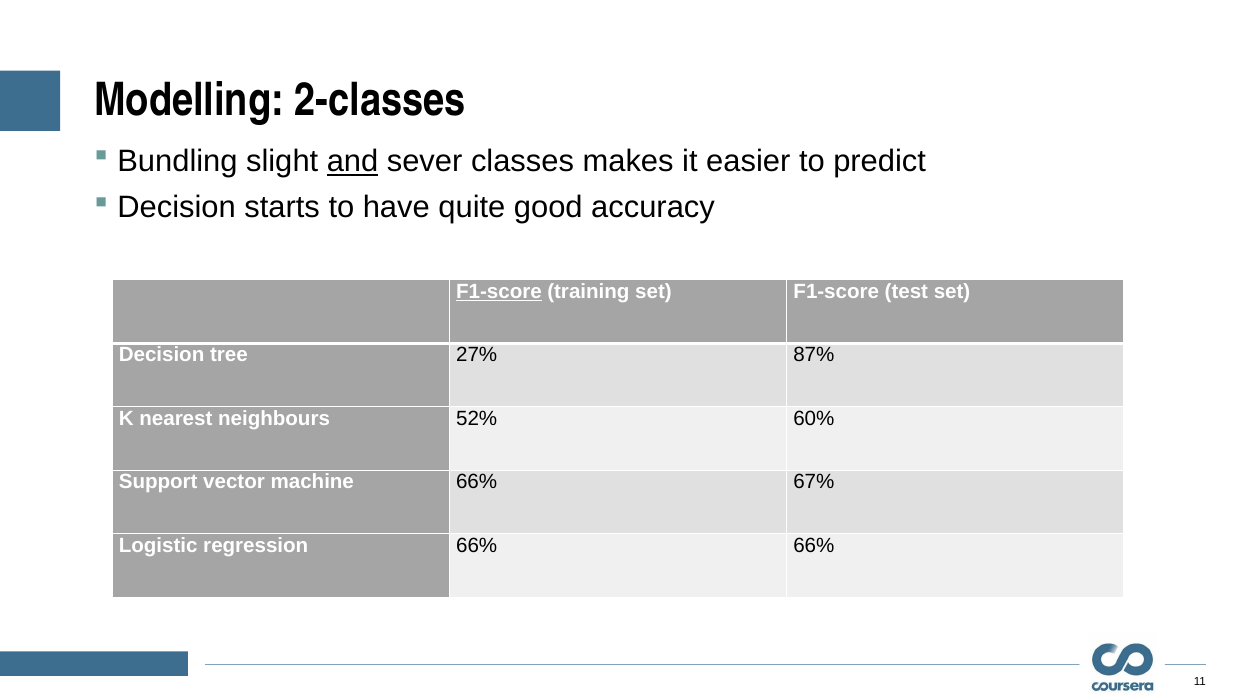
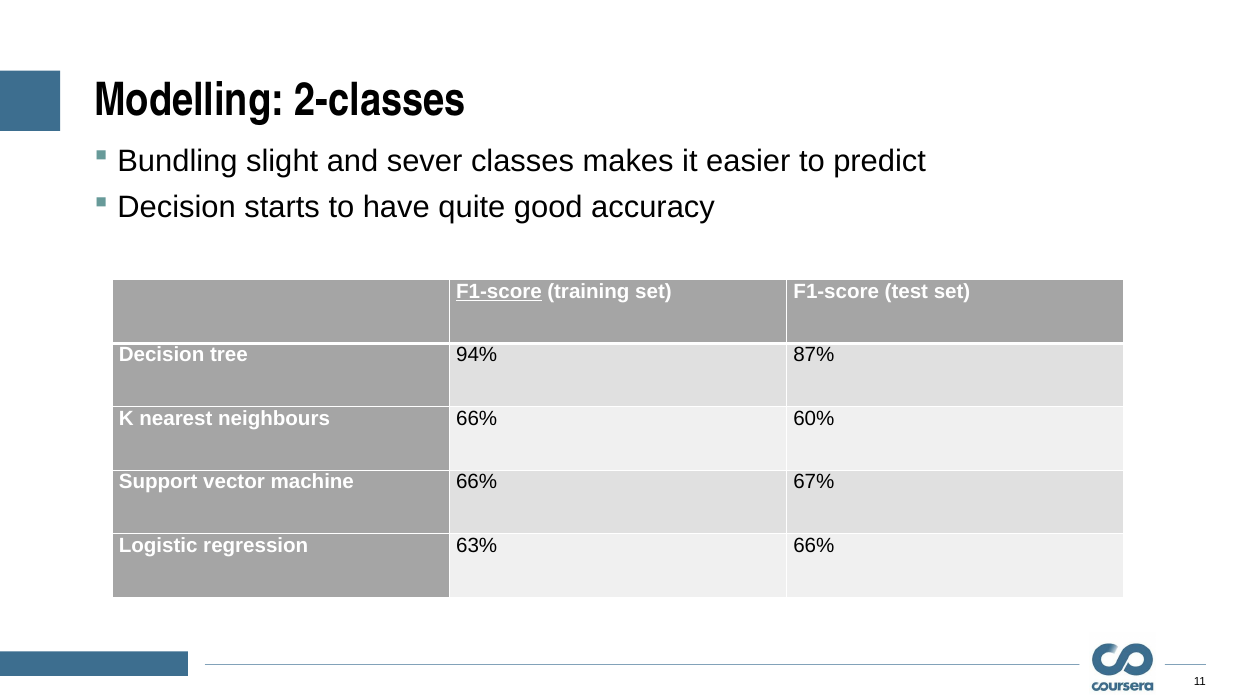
and underline: present -> none (353, 161)
27%: 27% -> 94% (477, 355)
neighbours 52%: 52% -> 66% (477, 419)
regression 66%: 66% -> 63% (477, 546)
